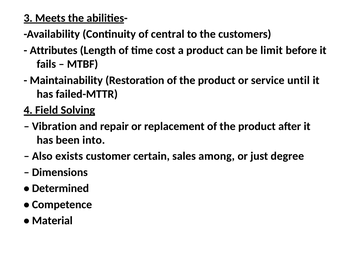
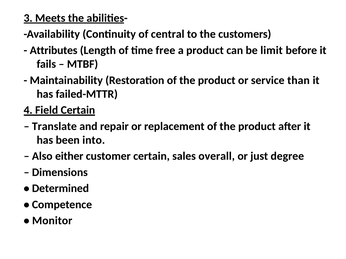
cost: cost -> free (165, 50)
until: until -> than (298, 80)
Field Solving: Solving -> Certain (78, 110)
Vibration: Vibration -> Translate (54, 127)
exists: exists -> either (69, 156)
among: among -> overall (217, 156)
Material: Material -> Monitor (52, 221)
